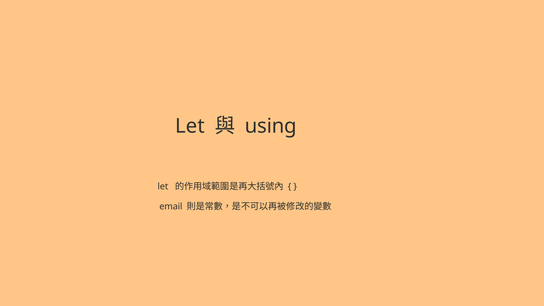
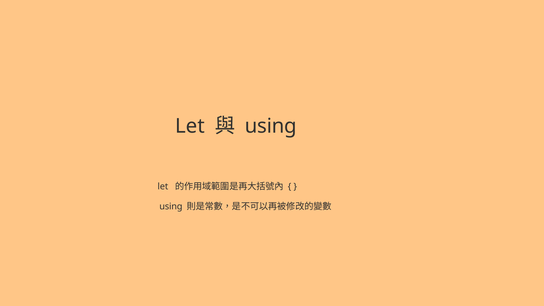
email: email -> using (171, 207)
